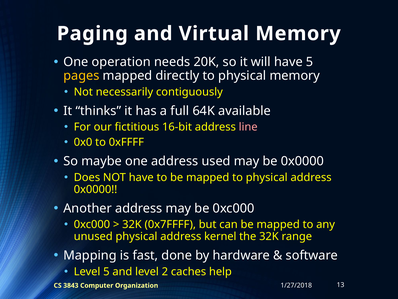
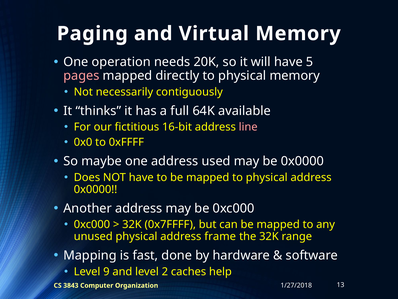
pages colour: yellow -> pink (81, 76)
kernel: kernel -> frame (220, 236)
Level 5: 5 -> 9 (106, 271)
